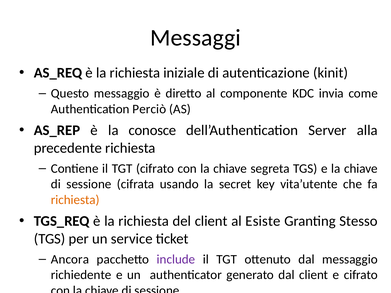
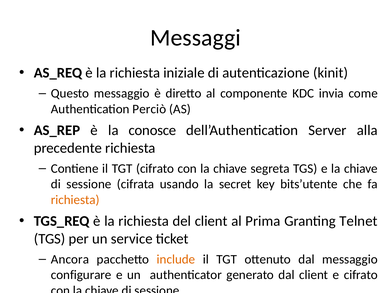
vita’utente: vita’utente -> bits’utente (309, 184)
Esiste: Esiste -> Prima (263, 221)
Stesso: Stesso -> Telnet (359, 221)
include colour: purple -> orange (176, 260)
richiedente: richiedente -> configurare (81, 275)
